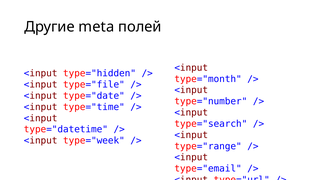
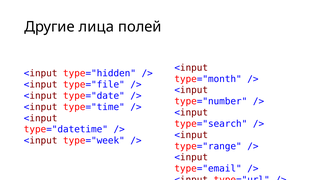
meta: meta -> лица (96, 27)
